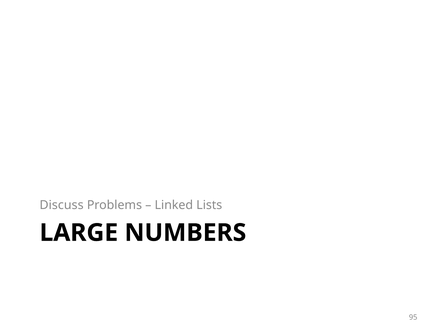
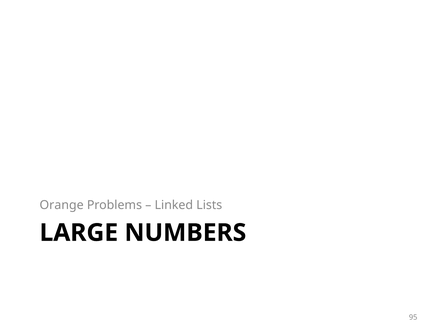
Discuss: Discuss -> Orange (62, 205)
